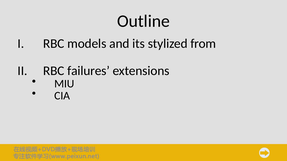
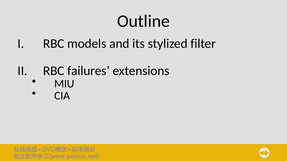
from: from -> filter (203, 44)
